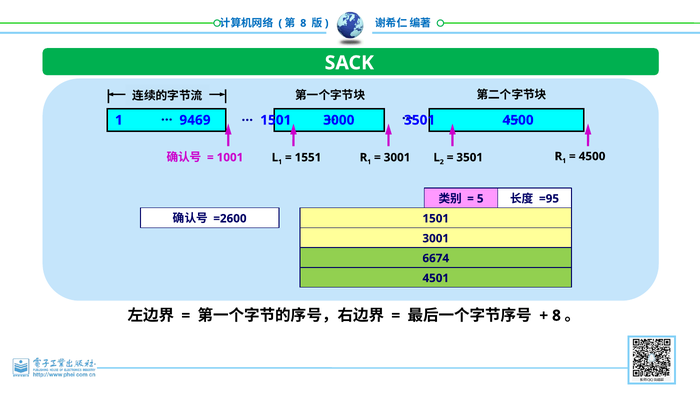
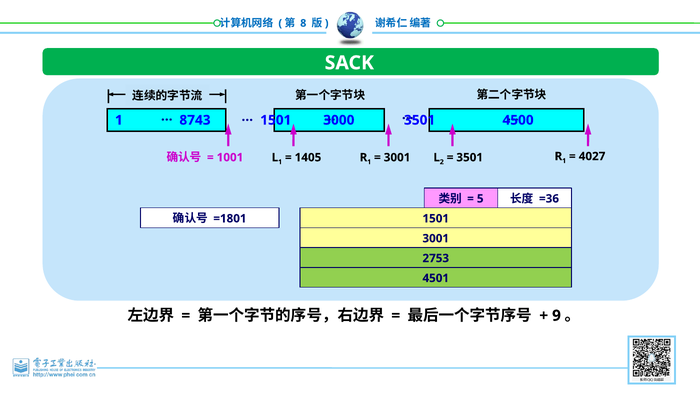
9469: 9469 -> 8743 (195, 120)
1551: 1551 -> 1405 (308, 157)
4500: 4500 -> 4027 (592, 156)
=95: =95 -> =36 (549, 199)
=2600: =2600 -> =1801 (230, 218)
6674: 6674 -> 2753 (436, 258)
8: 8 -> 9 (556, 315)
